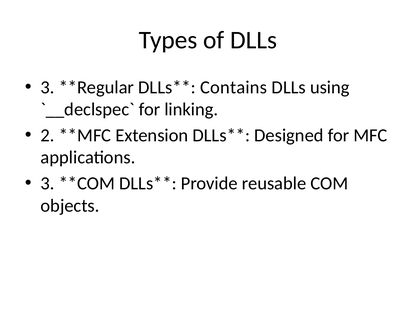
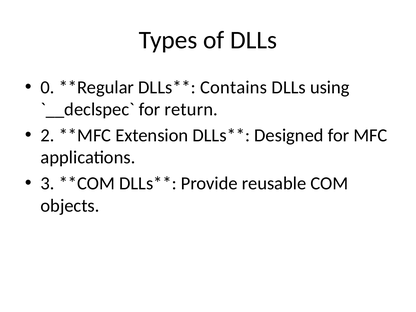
3: 3 -> 0 (48, 87)
linking: linking -> return (191, 109)
